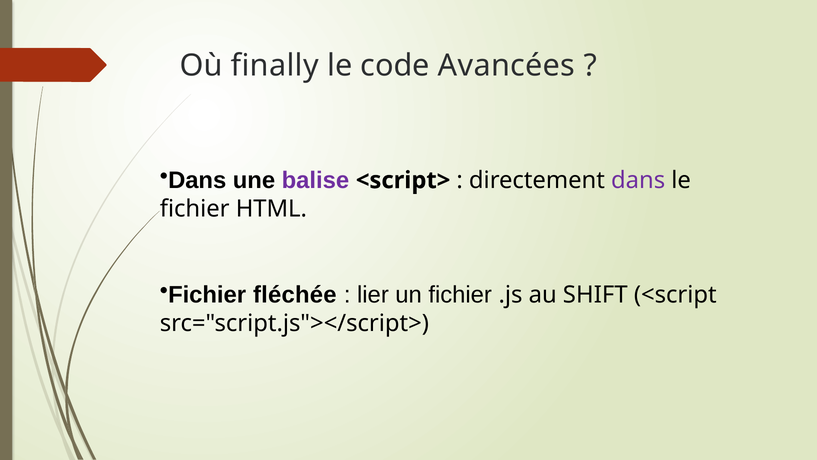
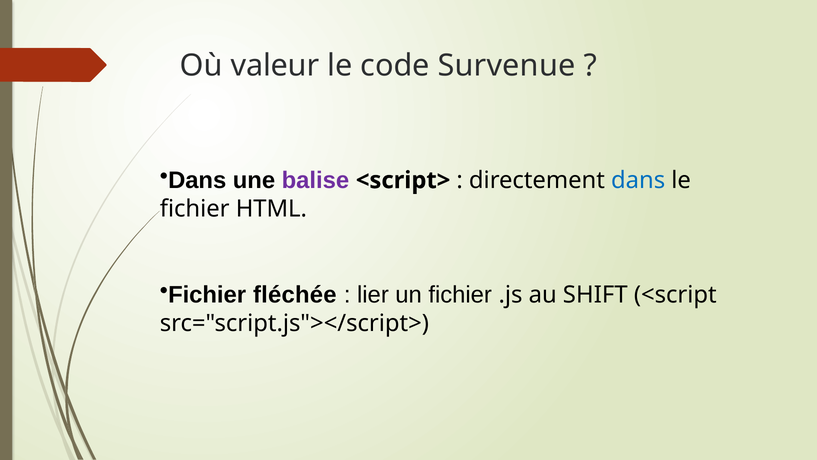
finally: finally -> valeur (275, 65)
Avancées: Avancées -> Survenue (507, 65)
dans colour: purple -> blue (638, 180)
